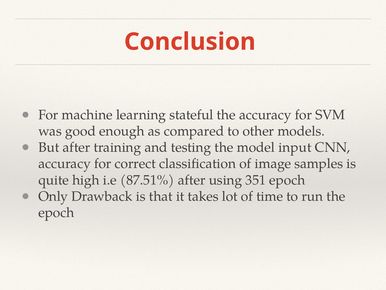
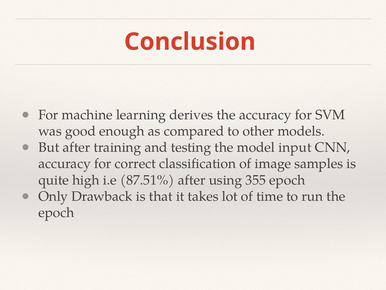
stateful: stateful -> derives (191, 115)
351: 351 -> 355 (256, 180)
